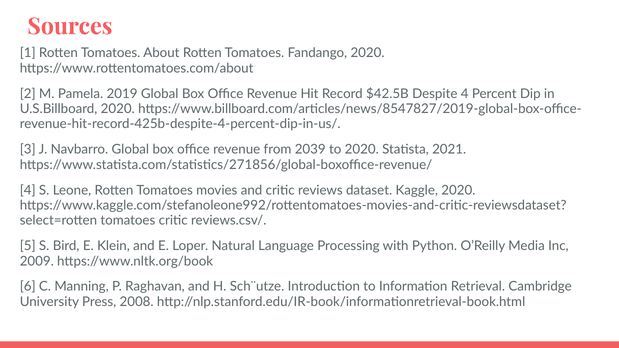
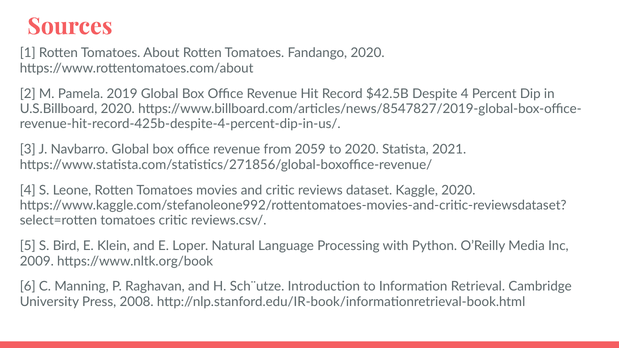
2039: 2039 -> 2059 (310, 150)
